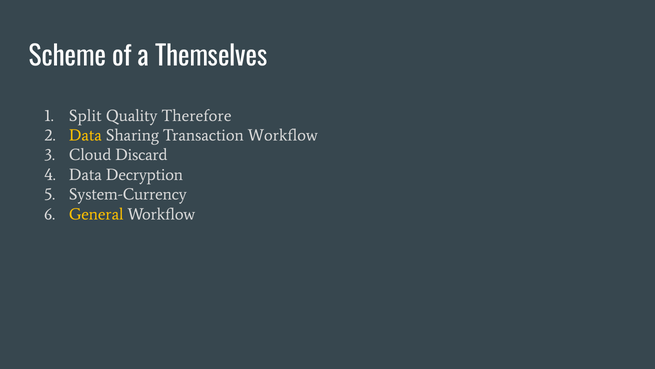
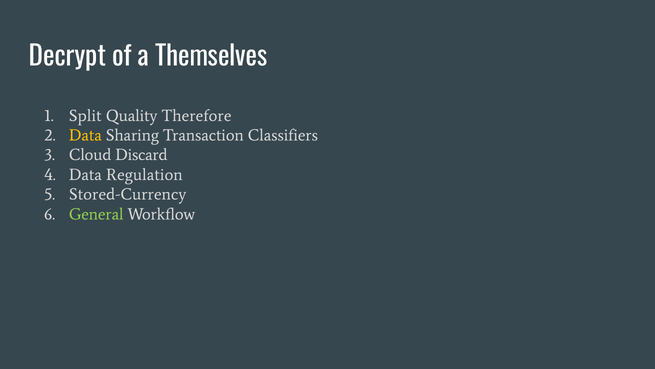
Scheme: Scheme -> Decrypt (67, 57)
Transaction Workflow: Workflow -> Classifiers (283, 135)
Decryption: Decryption -> Regulation (144, 174)
System-Currency: System-Currency -> Stored-Currency (128, 194)
General colour: yellow -> light green (96, 214)
